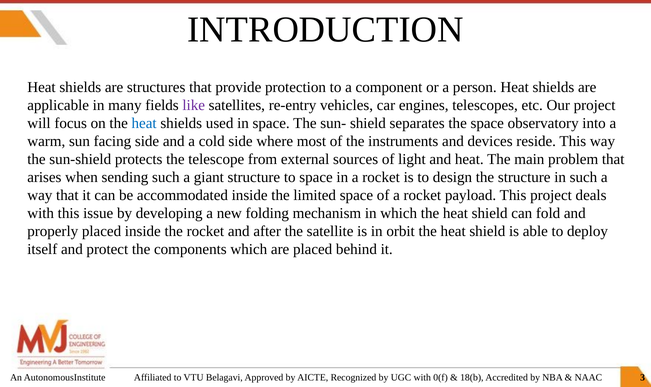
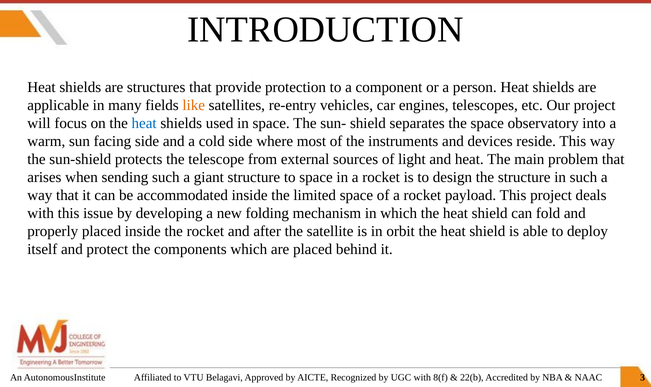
like colour: purple -> orange (194, 105)
0(f: 0(f -> 8(f (441, 378)
18(b: 18(b -> 22(b (472, 378)
